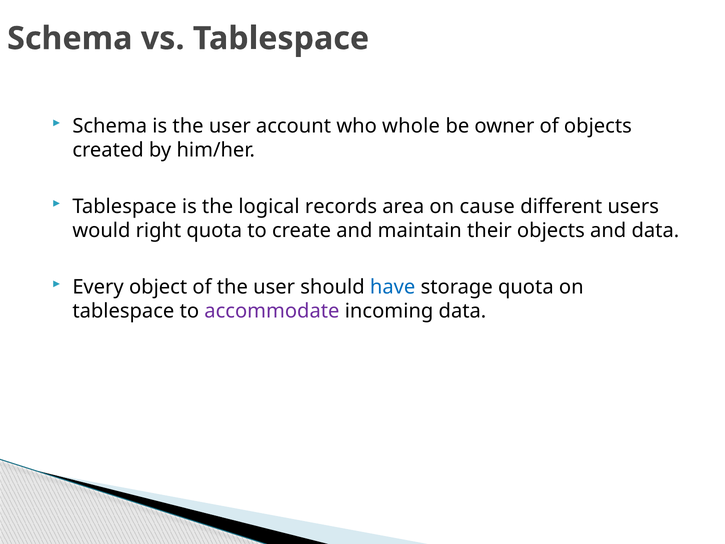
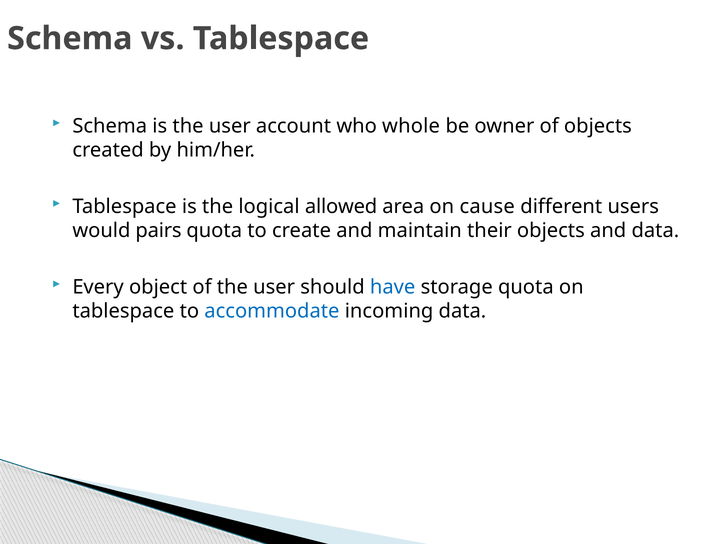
records: records -> allowed (341, 206)
right: right -> pairs (159, 231)
accommodate colour: purple -> blue (272, 311)
